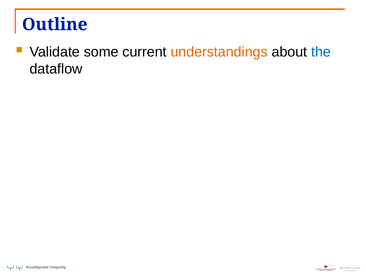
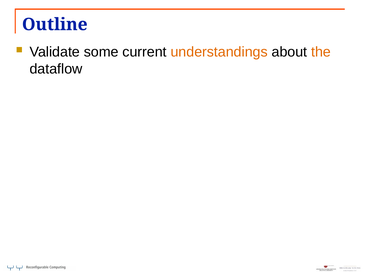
the colour: blue -> orange (321, 52)
